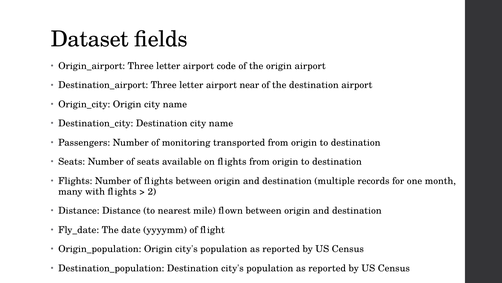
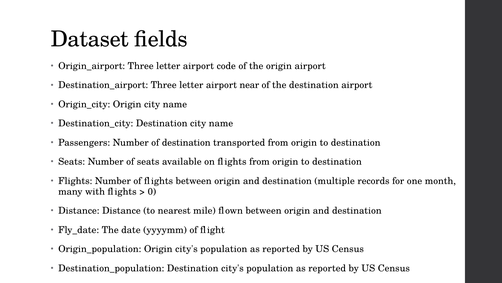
of monitoring: monitoring -> destination (186, 142)
2: 2 -> 0 (152, 191)
